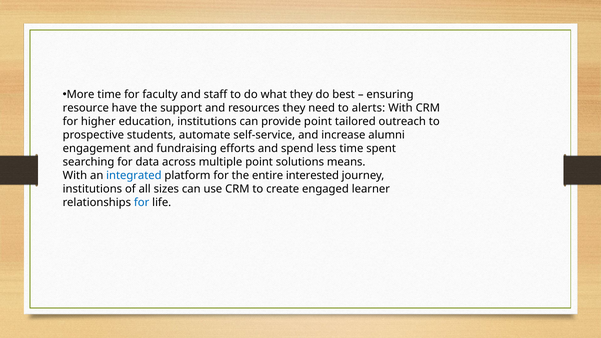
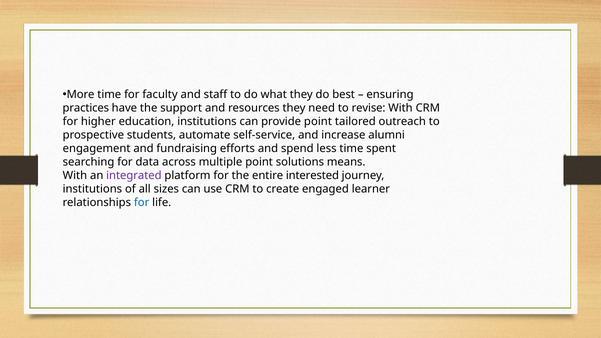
resource: resource -> practices (86, 108)
alerts: alerts -> revise (369, 108)
integrated colour: blue -> purple (134, 176)
